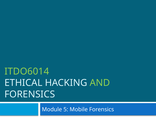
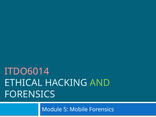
ITDO6014 colour: light green -> pink (27, 71)
